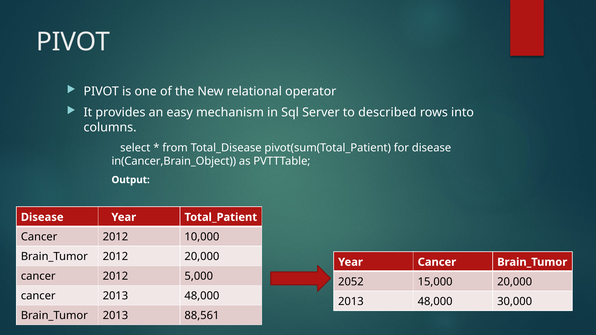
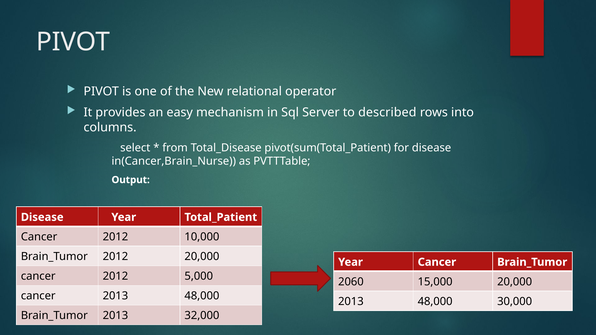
in(Cancer,Brain_Object: in(Cancer,Brain_Object -> in(Cancer,Brain_Nurse (174, 161)
2052: 2052 -> 2060 (351, 282)
88,561: 88,561 -> 32,000 (202, 316)
